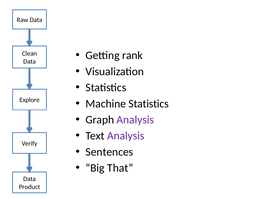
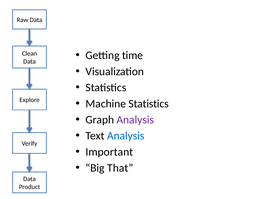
rank: rank -> time (132, 56)
Analysis colour: purple -> blue (126, 136)
Sentences: Sentences -> Important (109, 152)
